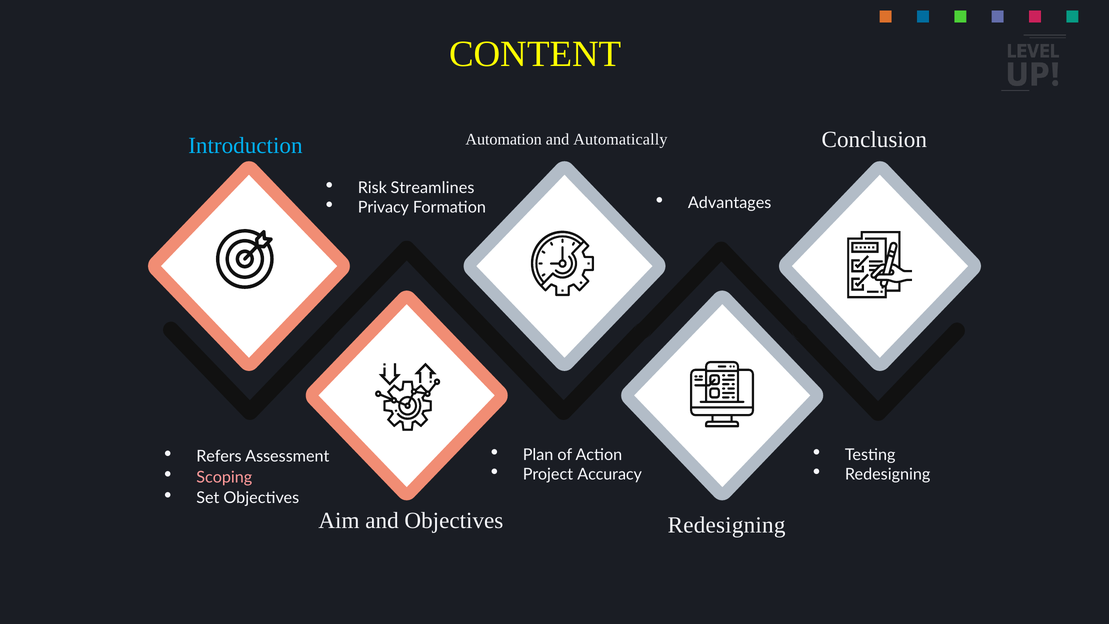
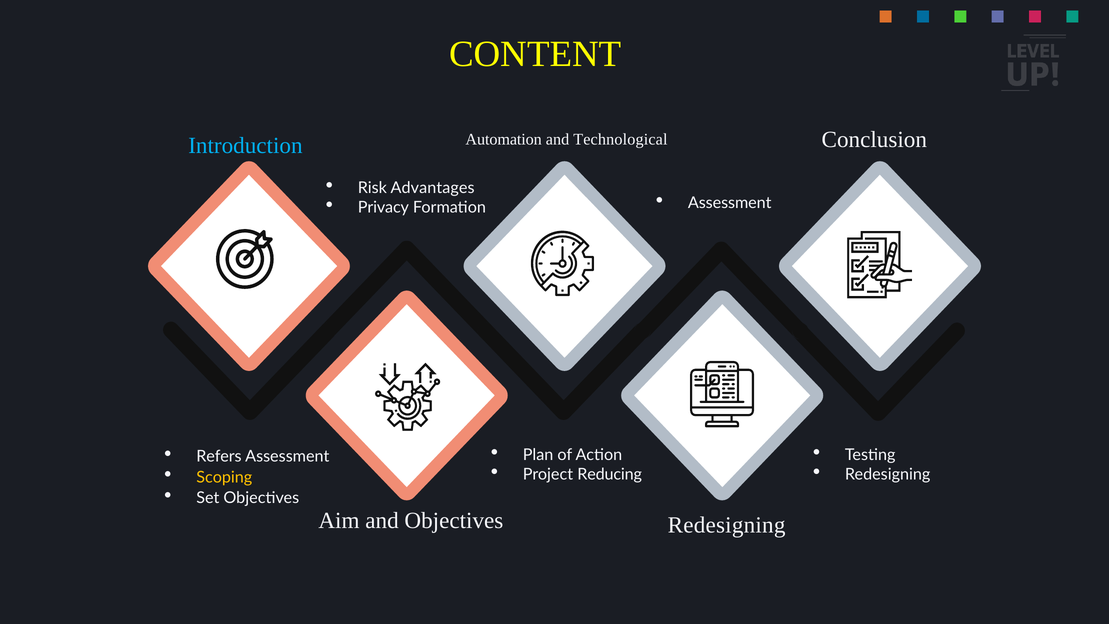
Automatically: Automatically -> Technological (620, 139)
Streamlines: Streamlines -> Advantages (433, 188)
Advantages: Advantages -> Assessment (730, 203)
Accuracy: Accuracy -> Reducing (610, 474)
Scoping colour: pink -> yellow (224, 477)
